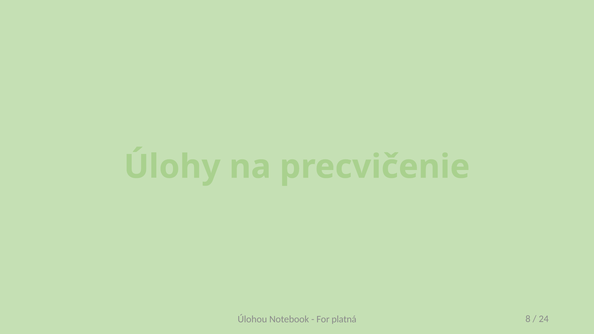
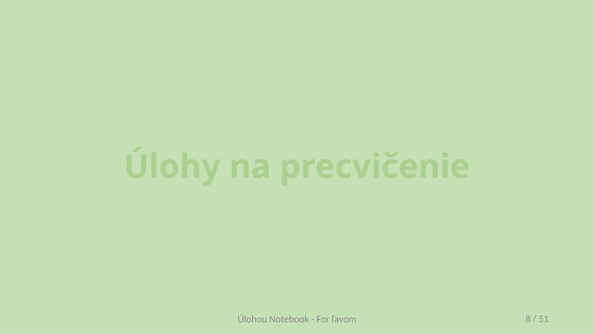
platná: platná -> ľavom (344, 319)
24: 24 -> 51 (544, 319)
